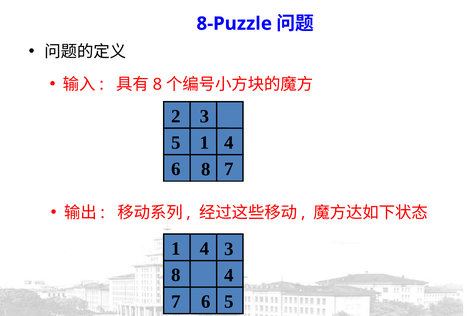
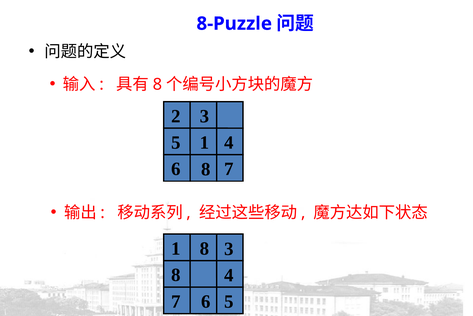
4: 4 -> 8 (204, 248)
